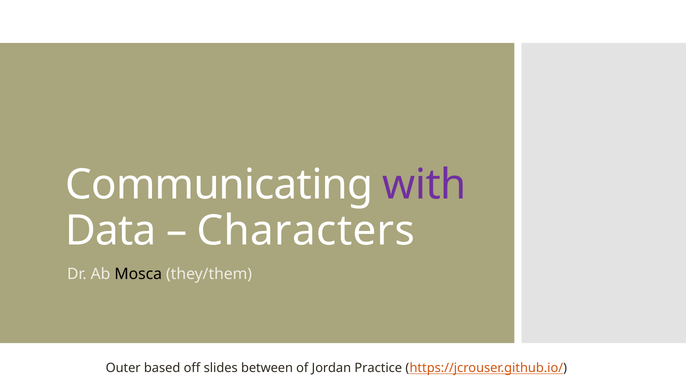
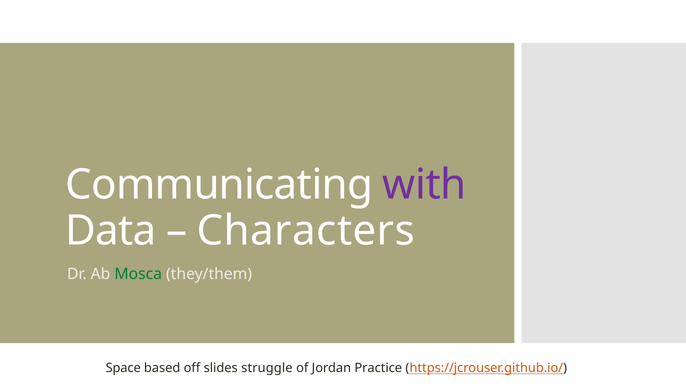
Mosca colour: black -> green (138, 274)
Outer: Outer -> Space (123, 368)
between: between -> struggle (267, 368)
